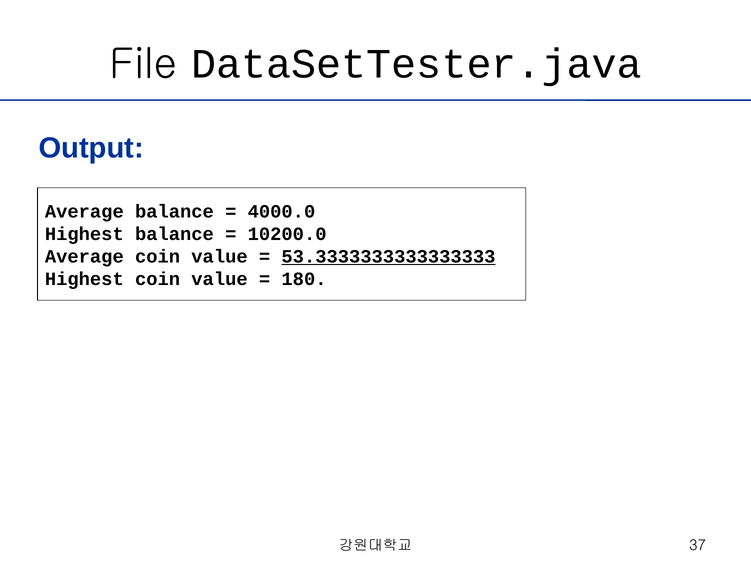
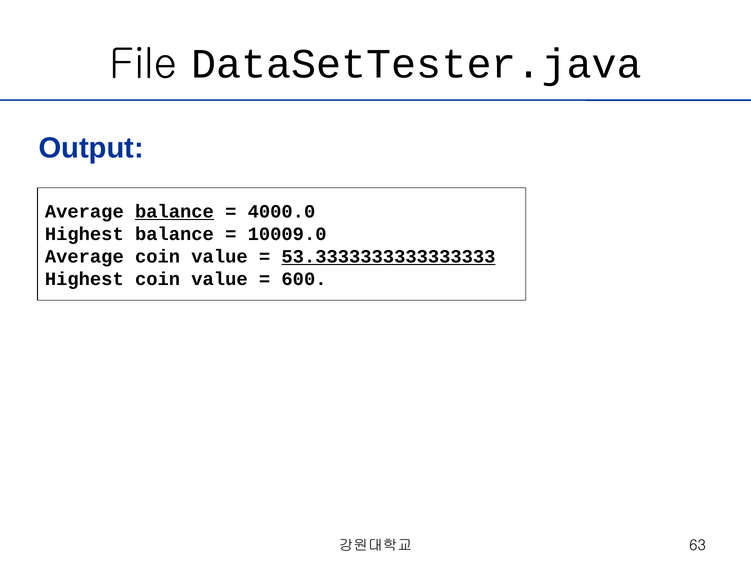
balance underline: none -> present (174, 212)
10200.0: 10200.0 -> 10009.0 (287, 234)
180: 180 -> 600 (304, 279)
37: 37 -> 63 (698, 546)
